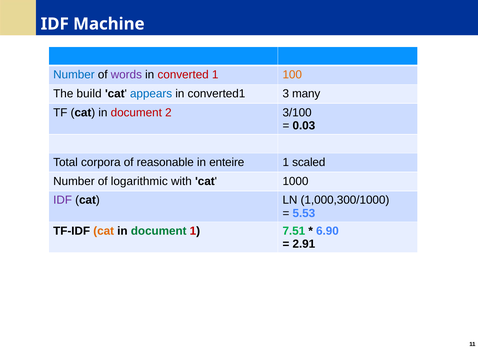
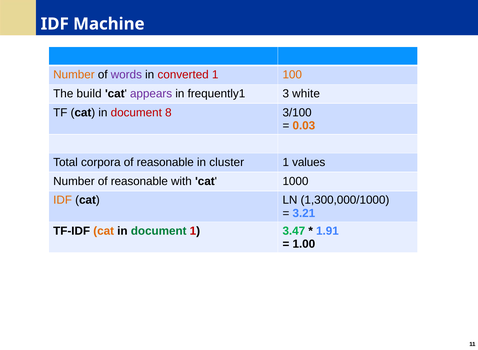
Number colour: blue -> orange (74, 75)
appears colour: blue -> purple (151, 94)
converted1: converted1 -> frequently1 (216, 94)
many: many -> white (306, 94)
2: 2 -> 8 (168, 112)
0.03 colour: black -> orange (304, 125)
enteire: enteire -> cluster (227, 162)
scaled: scaled -> values (309, 162)
Number of logarithmic: logarithmic -> reasonable (139, 181)
IDF colour: purple -> orange (63, 200)
1,000,300/1000: 1,000,300/1000 -> 1,300,000/1000 (345, 200)
5.53: 5.53 -> 3.21 (304, 213)
7.51: 7.51 -> 3.47 (294, 231)
6.90: 6.90 -> 1.91 (327, 231)
2.91: 2.91 -> 1.00 (304, 244)
